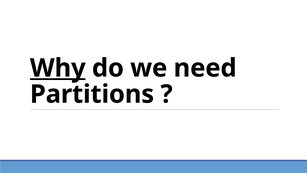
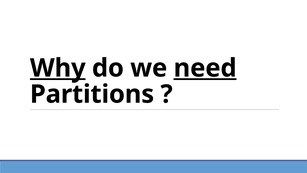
need underline: none -> present (205, 68)
